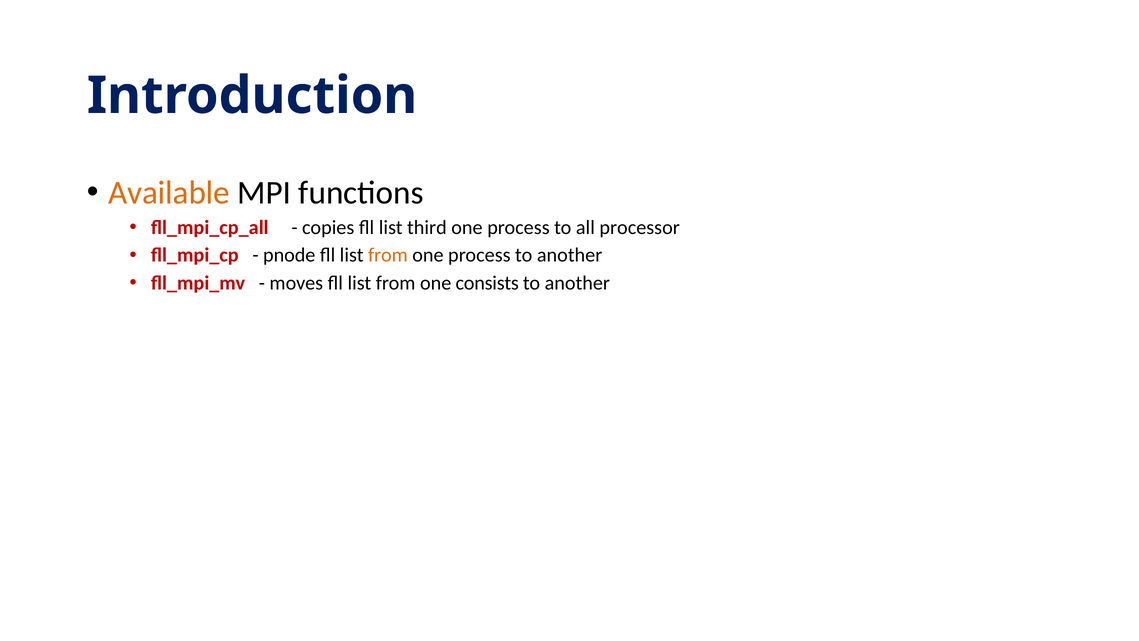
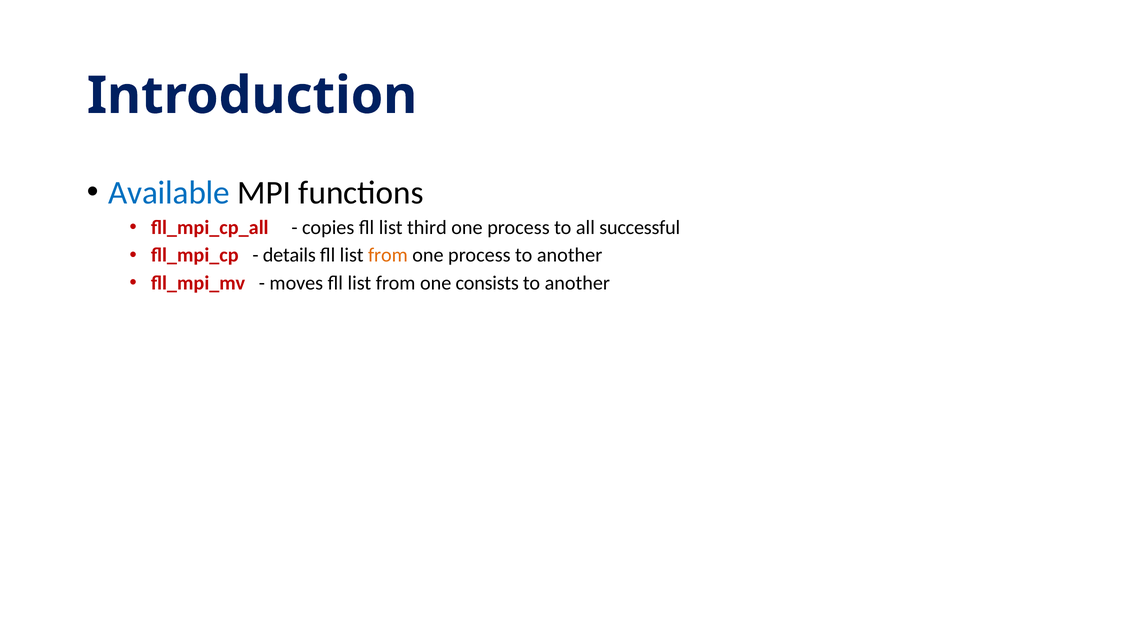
Available colour: orange -> blue (169, 193)
processor: processor -> successful (640, 227)
pnode: pnode -> details (289, 255)
